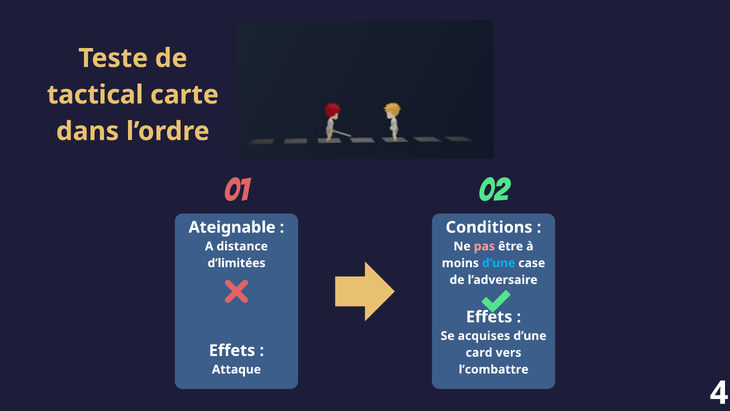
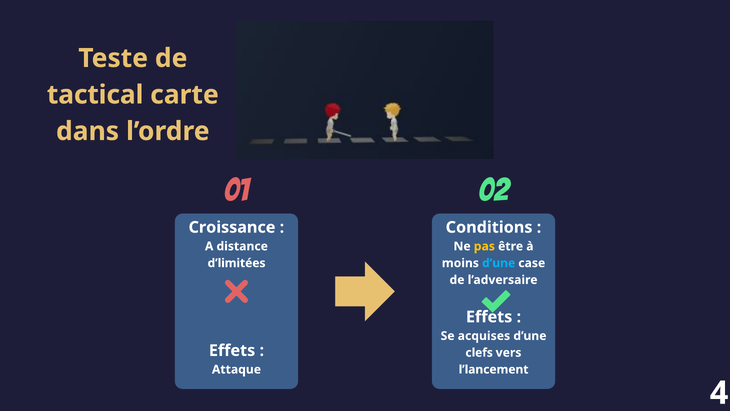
Ateignable: Ateignable -> Croissance (232, 227)
pas colour: pink -> yellow (484, 246)
card: card -> clefs (479, 352)
l’combattre: l’combattre -> l’lancement (494, 369)
